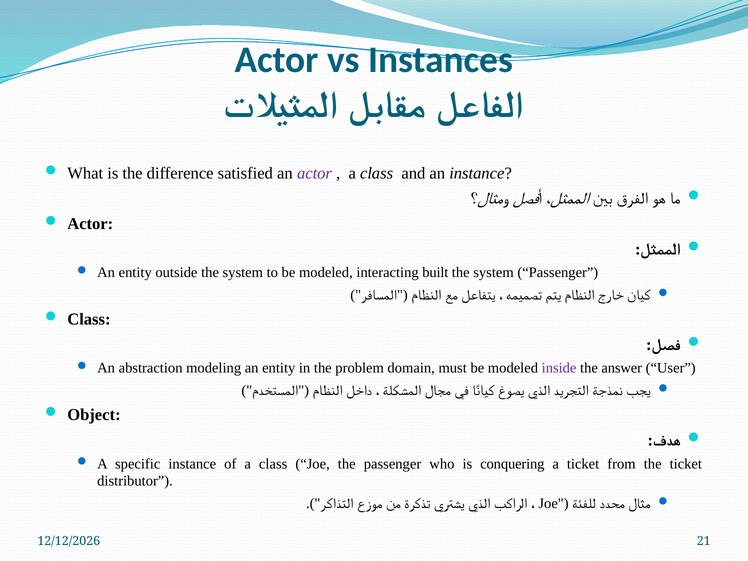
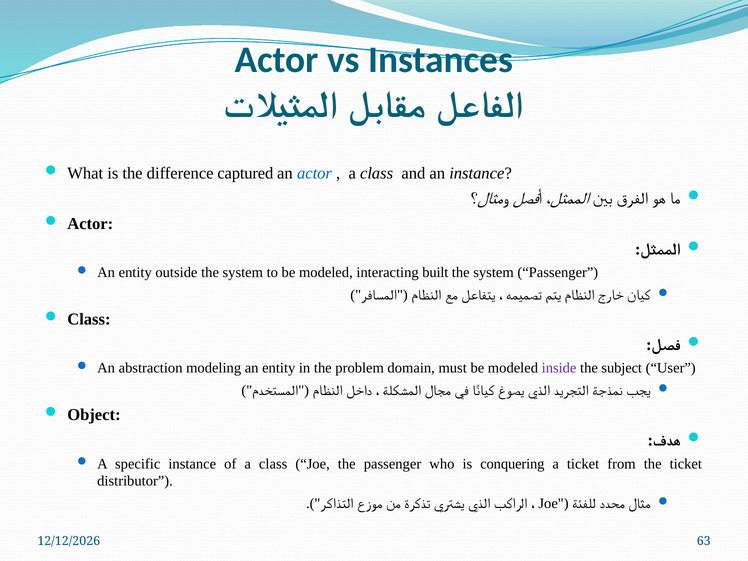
satisfied: satisfied -> captured (245, 173)
actor colour: purple -> blue (315, 173)
answer: answer -> subject (622, 368)
21: 21 -> 63 (704, 541)
